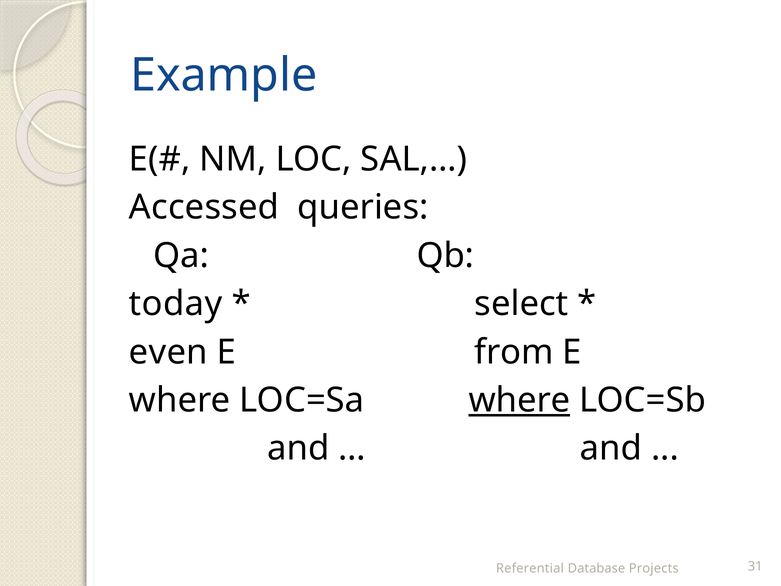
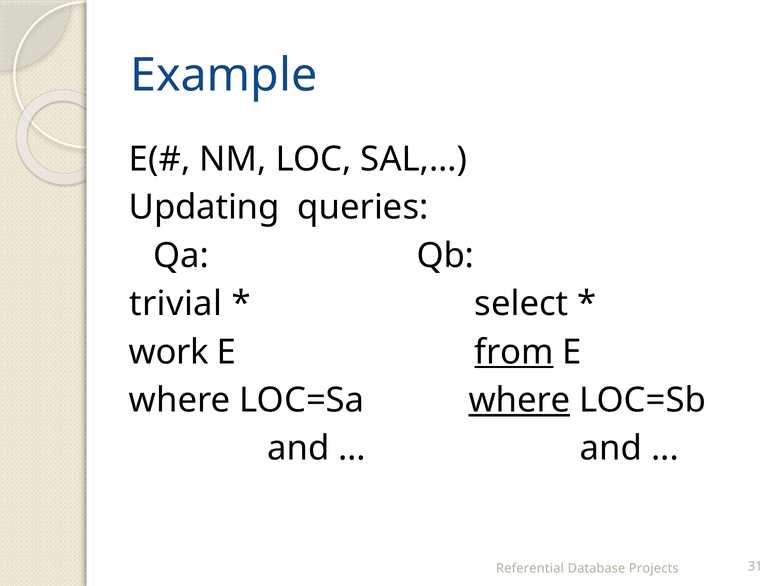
Accessed: Accessed -> Updating (204, 207)
today: today -> trivial (176, 304)
even: even -> work (169, 352)
from underline: none -> present (514, 352)
